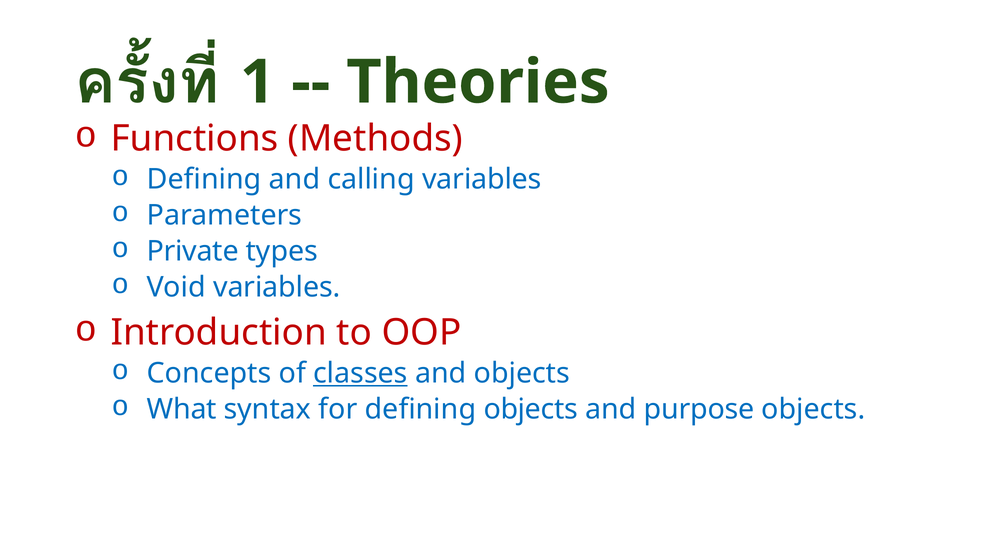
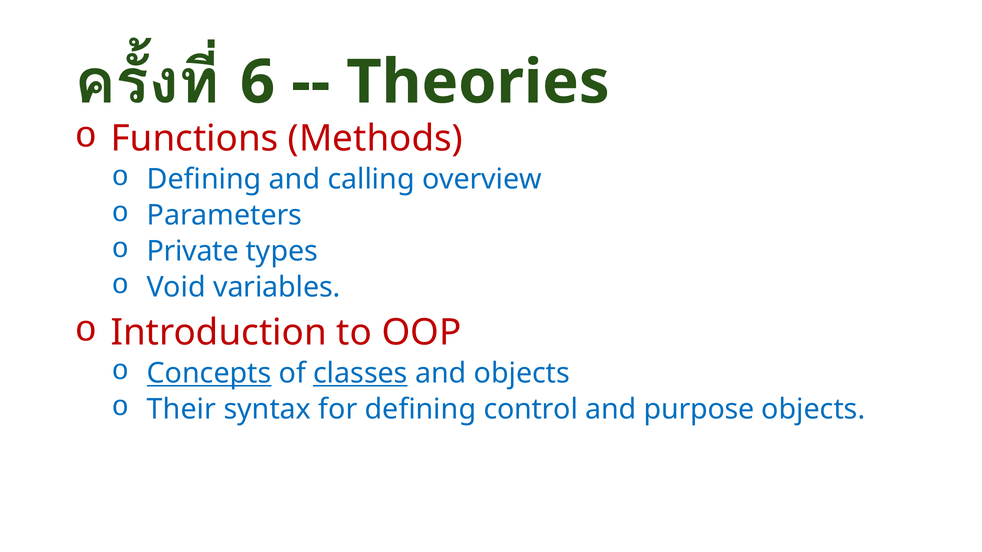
1: 1 -> 6 (258, 82)
calling variables: variables -> overview (482, 179)
Concepts underline: none -> present (209, 374)
What: What -> Their (182, 410)
defining objects: objects -> control (531, 410)
